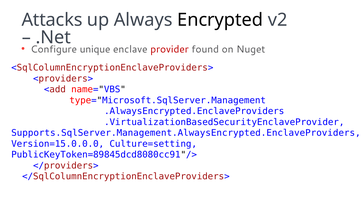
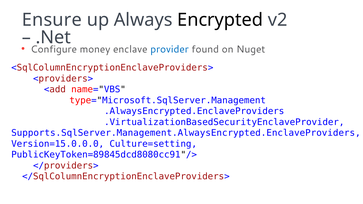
Attacks: Attacks -> Ensure (52, 20)
unique: unique -> money (95, 49)
provider colour: red -> blue (170, 49)
